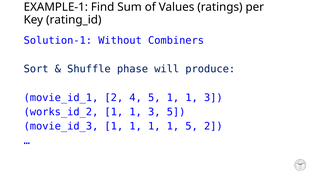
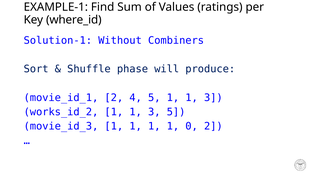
rating_id: rating_id -> where_id (74, 20)
1 5: 5 -> 0 (192, 127)
